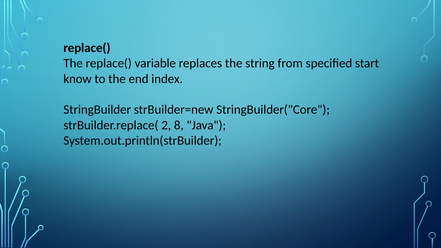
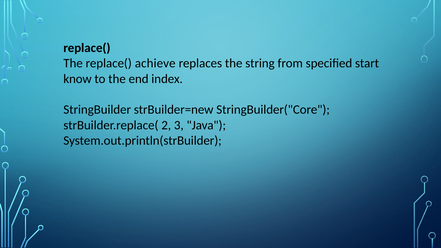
variable: variable -> achieve (155, 63)
8: 8 -> 3 (179, 125)
